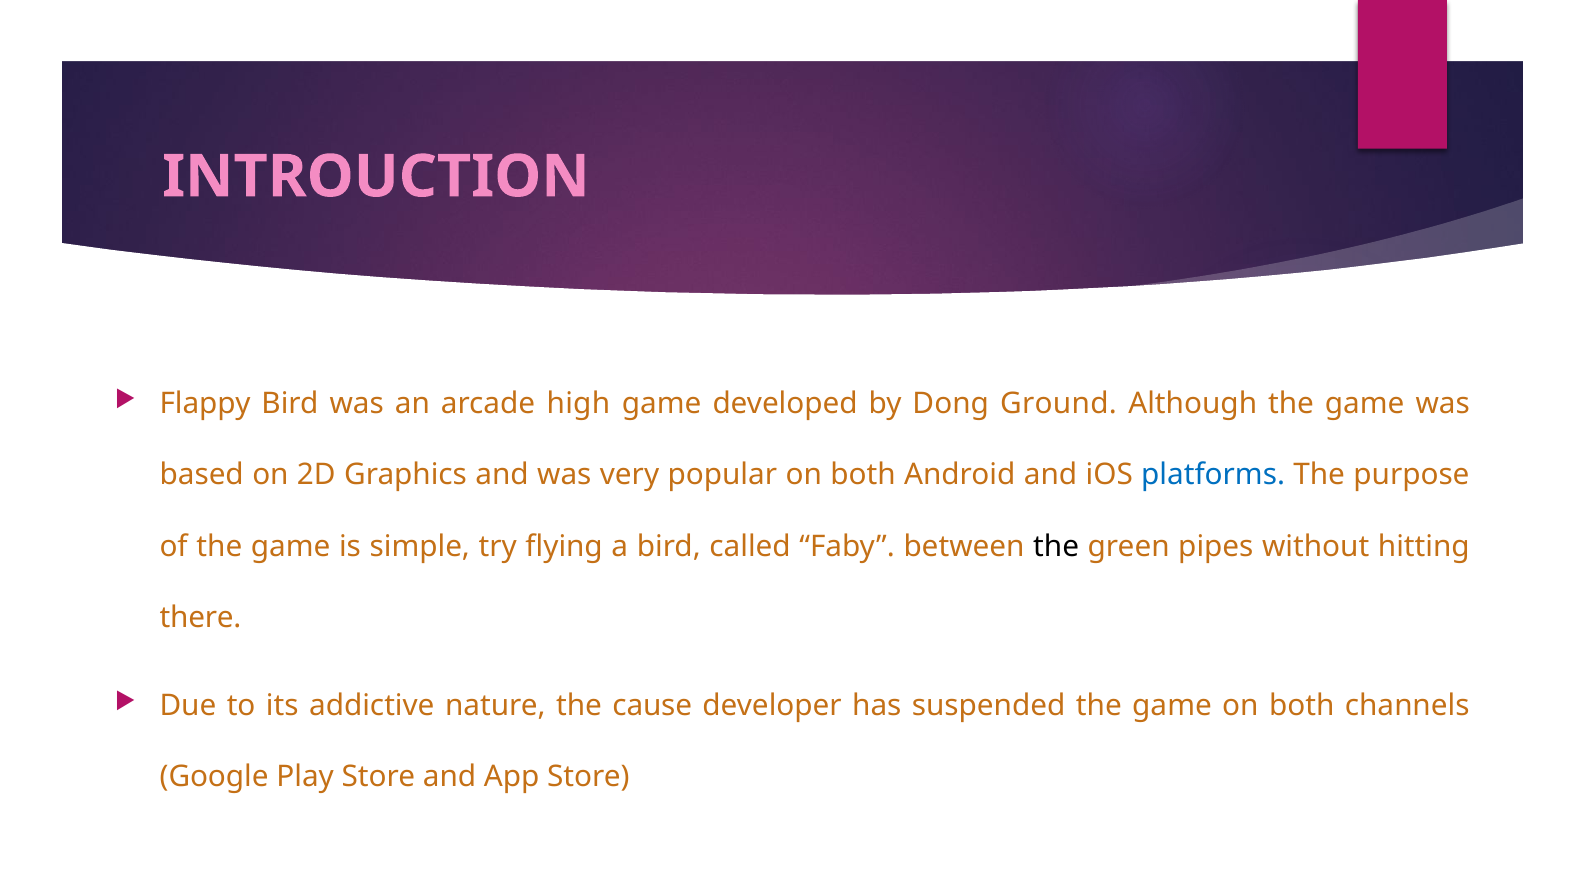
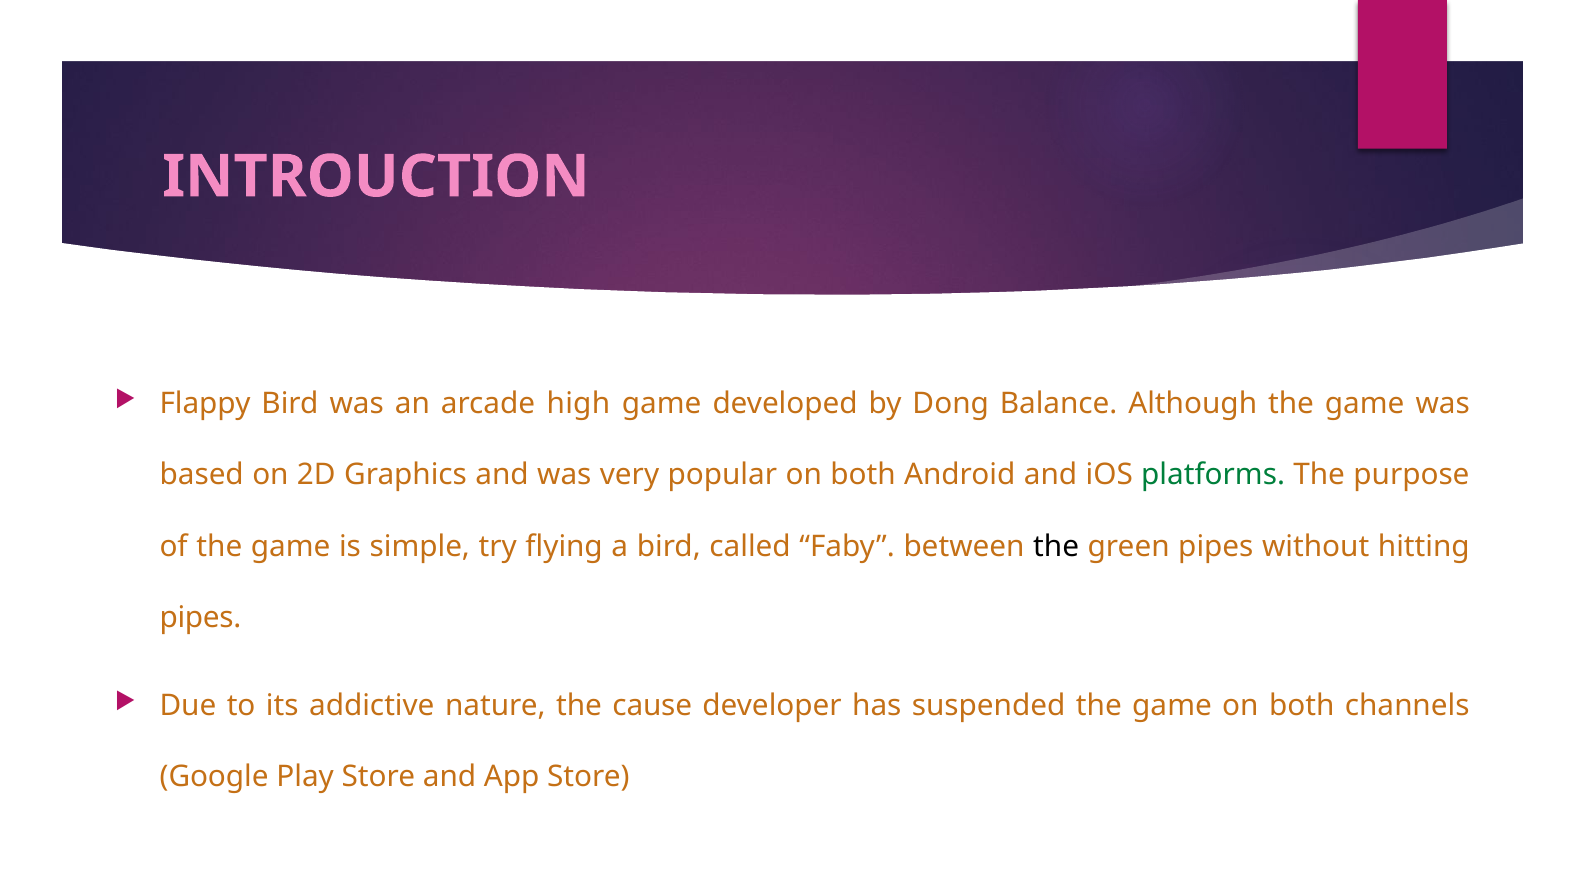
Ground: Ground -> Balance (1059, 404)
platforms colour: blue -> green (1213, 475)
there: there -> pipes (201, 618)
